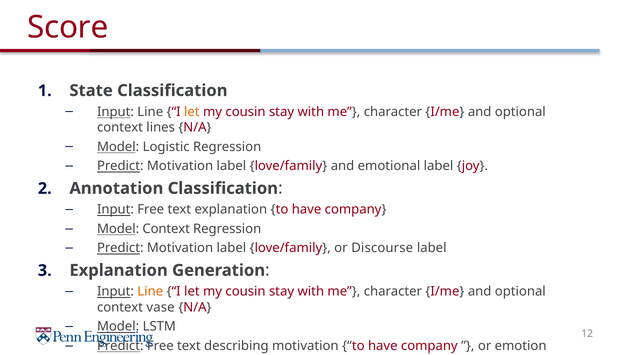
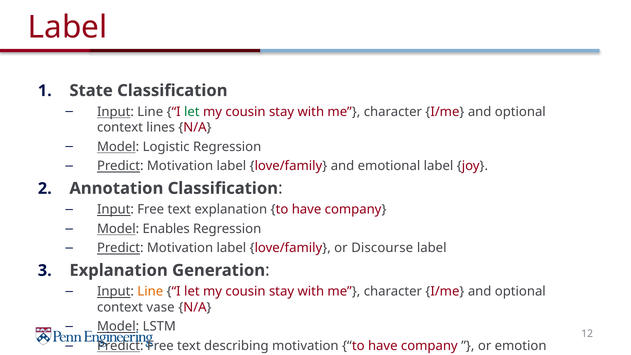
Score: Score -> Label (68, 27)
let colour: orange -> green (192, 112)
Model Context: Context -> Enables (166, 229)
